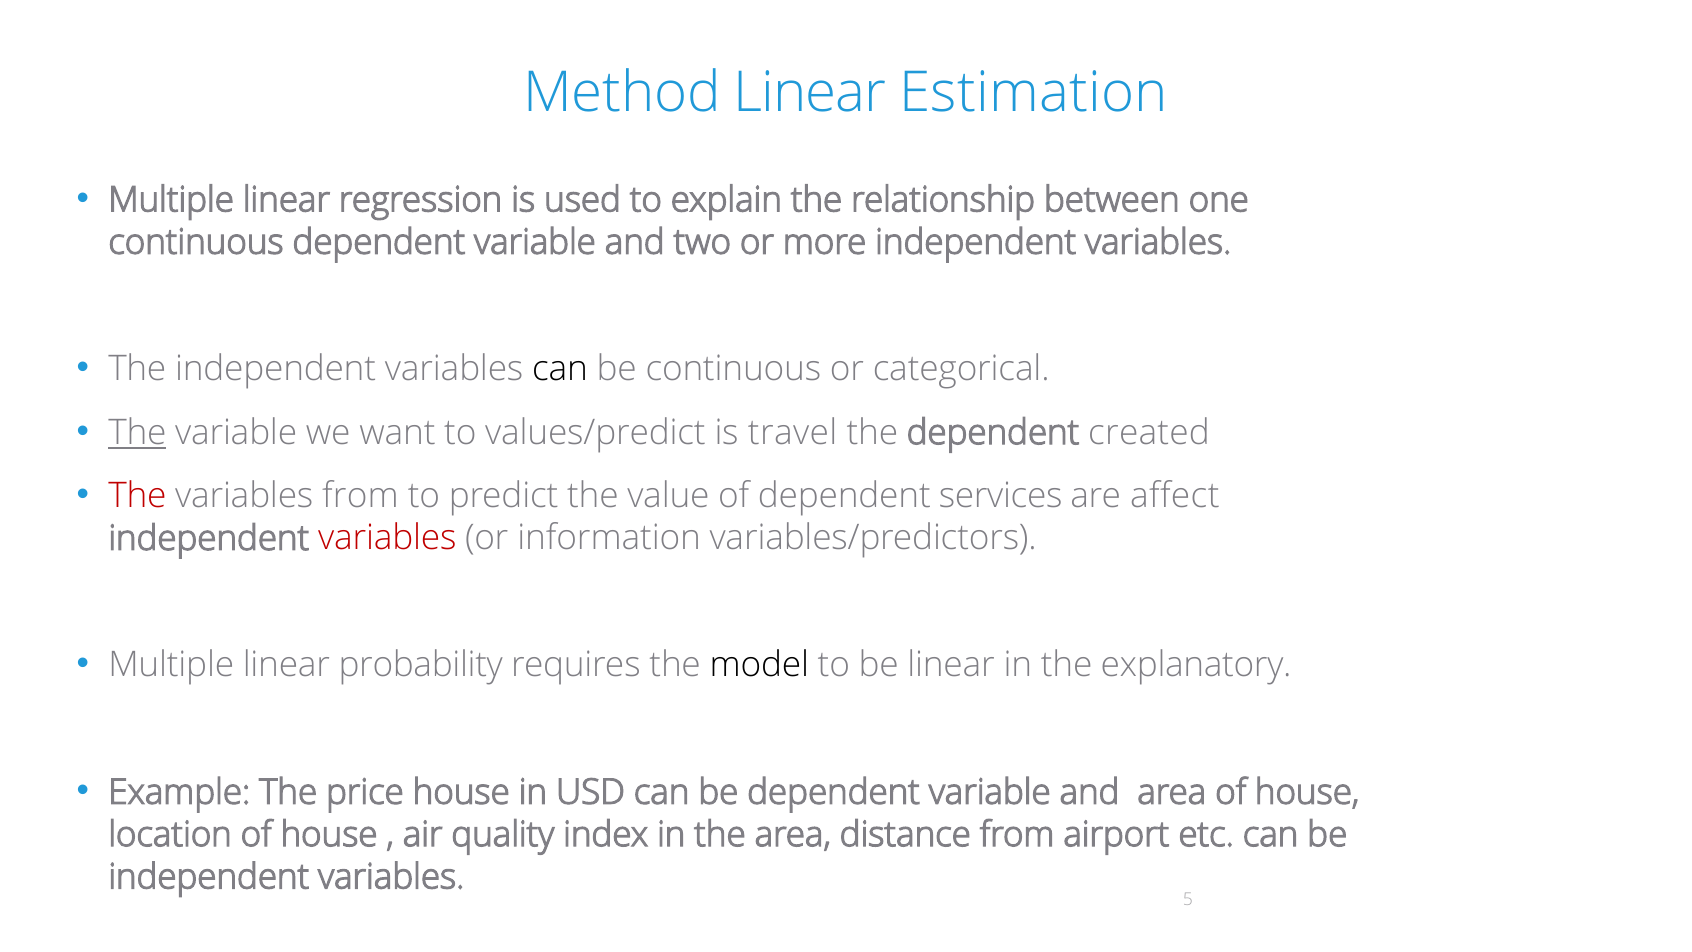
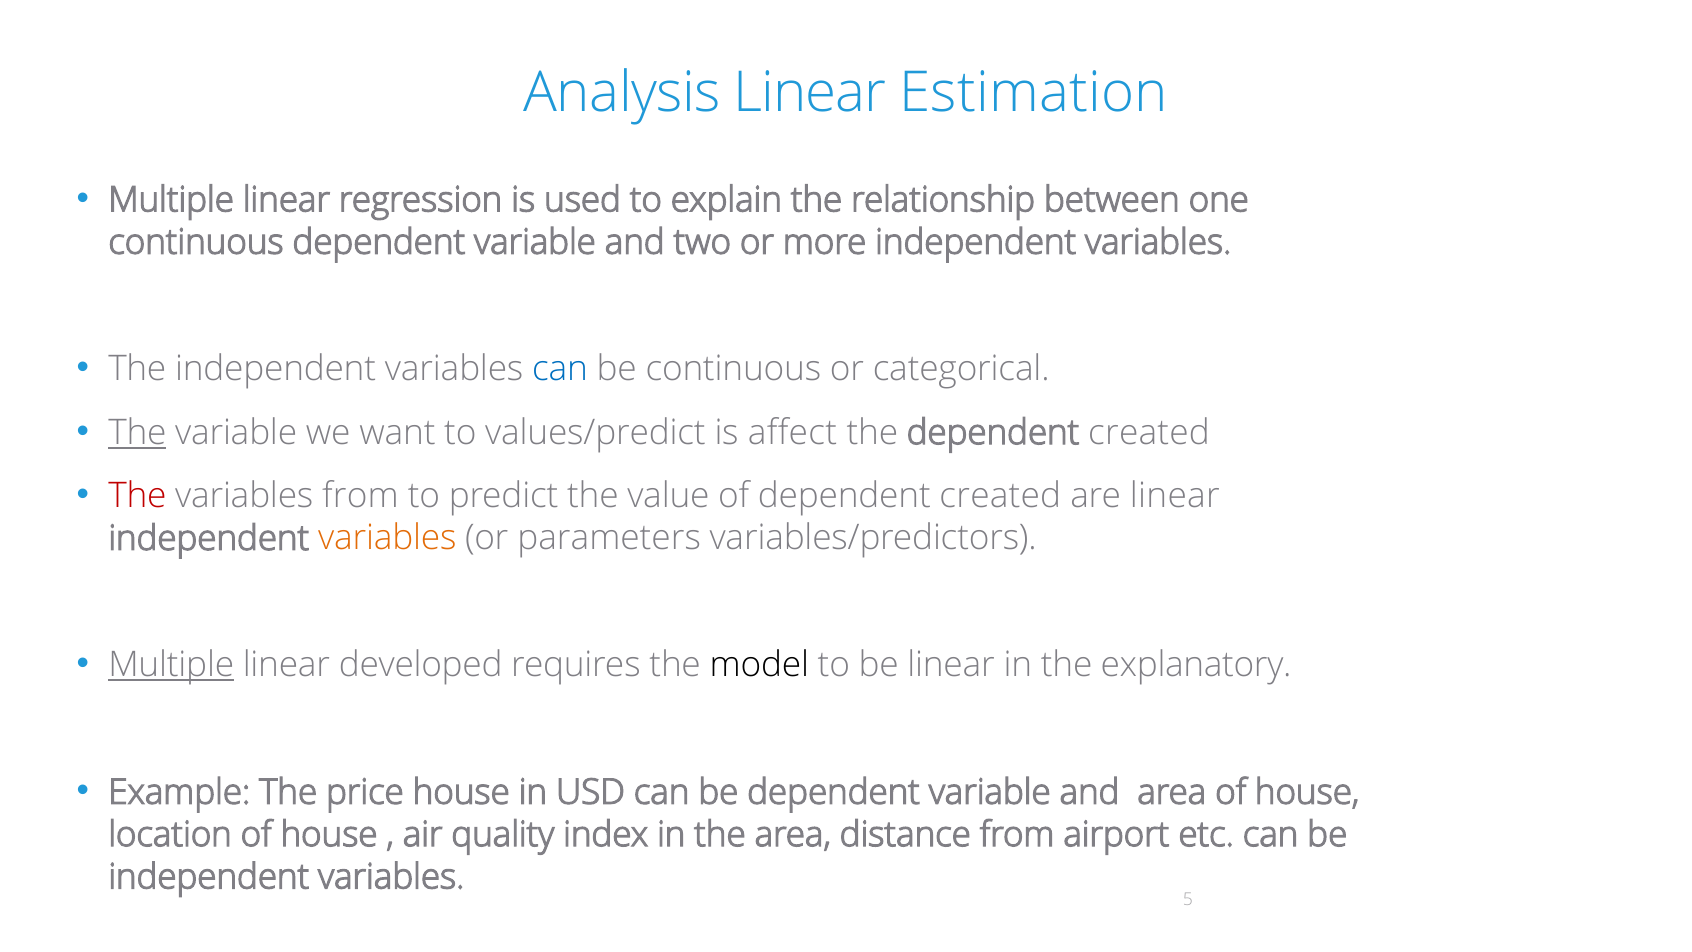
Method: Method -> Analysis (622, 93)
can colour: black -> blue (560, 369)
travel: travel -> affect (793, 432)
of dependent services: services -> created (1000, 496)
are affect: affect -> linear (1175, 496)
variables colour: red -> orange (387, 538)
information: information -> parameters (609, 538)
Multiple underline: none -> present (171, 665)
probability: probability -> developed (421, 665)
